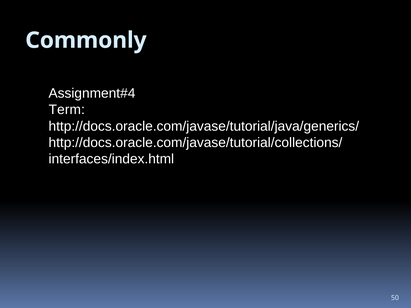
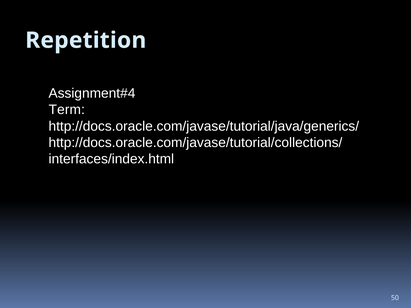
Commonly: Commonly -> Repetition (86, 40)
